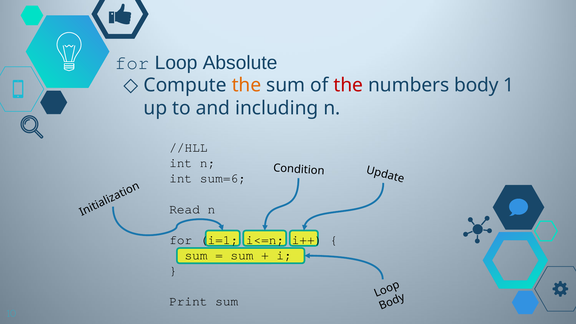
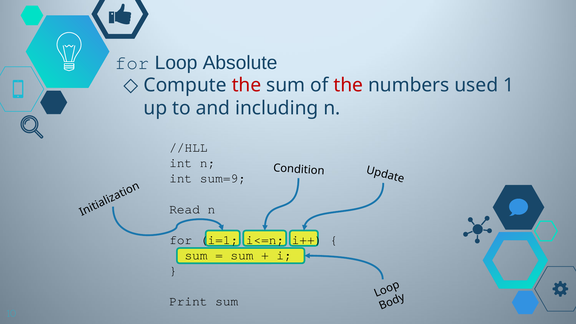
the colour: orange -> red (246, 85)
body: body -> used (476, 85)
sum=6: sum=6 -> sum=9 (223, 178)
